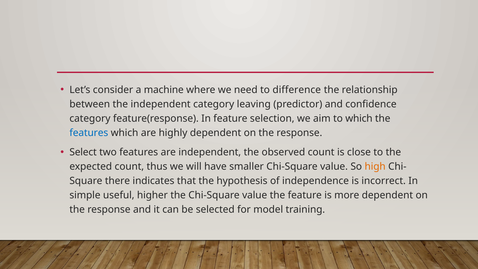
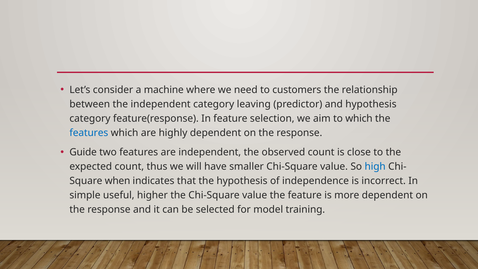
difference: difference -> customers (297, 90)
and confidence: confidence -> hypothesis (371, 104)
Select: Select -> Guide (83, 152)
high colour: orange -> blue (375, 167)
there: there -> when (118, 181)
